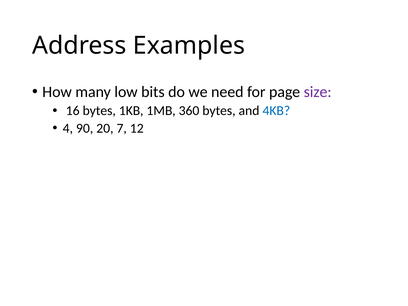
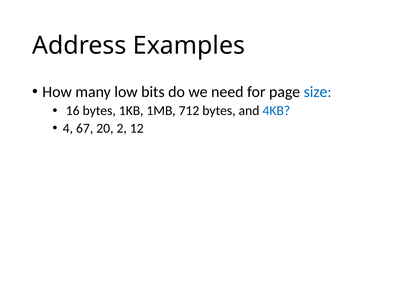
size colour: purple -> blue (318, 92)
360: 360 -> 712 (189, 111)
90: 90 -> 67 (85, 128)
7: 7 -> 2 (122, 128)
